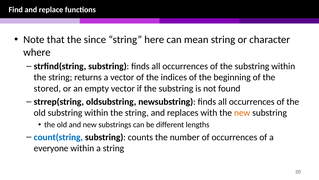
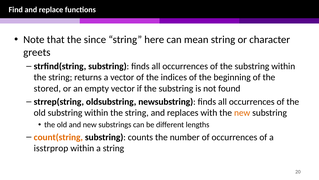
where: where -> greets (37, 52)
count(string colour: blue -> orange (58, 137)
everyone: everyone -> isstrprop (51, 148)
